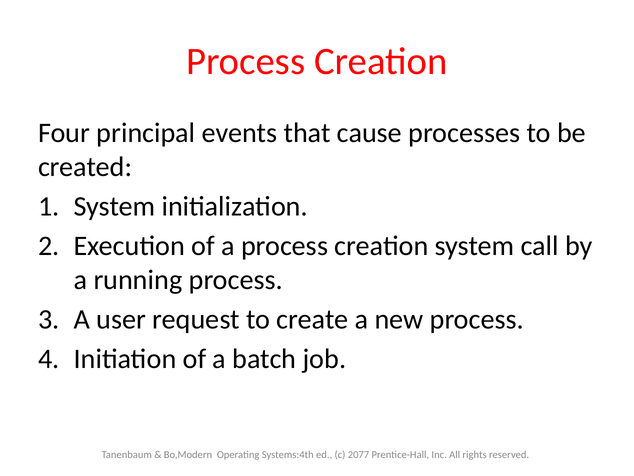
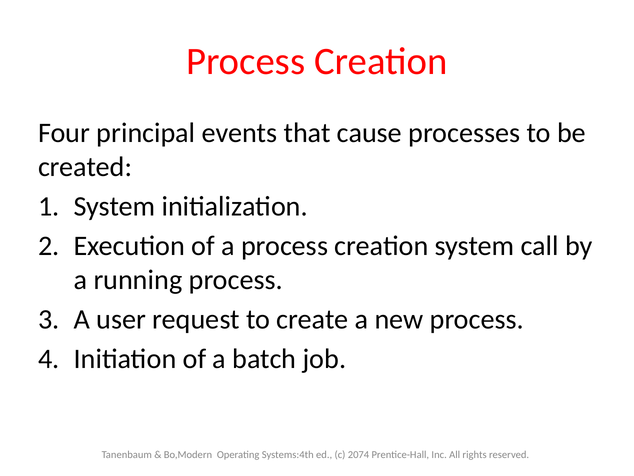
2077: 2077 -> 2074 (358, 454)
